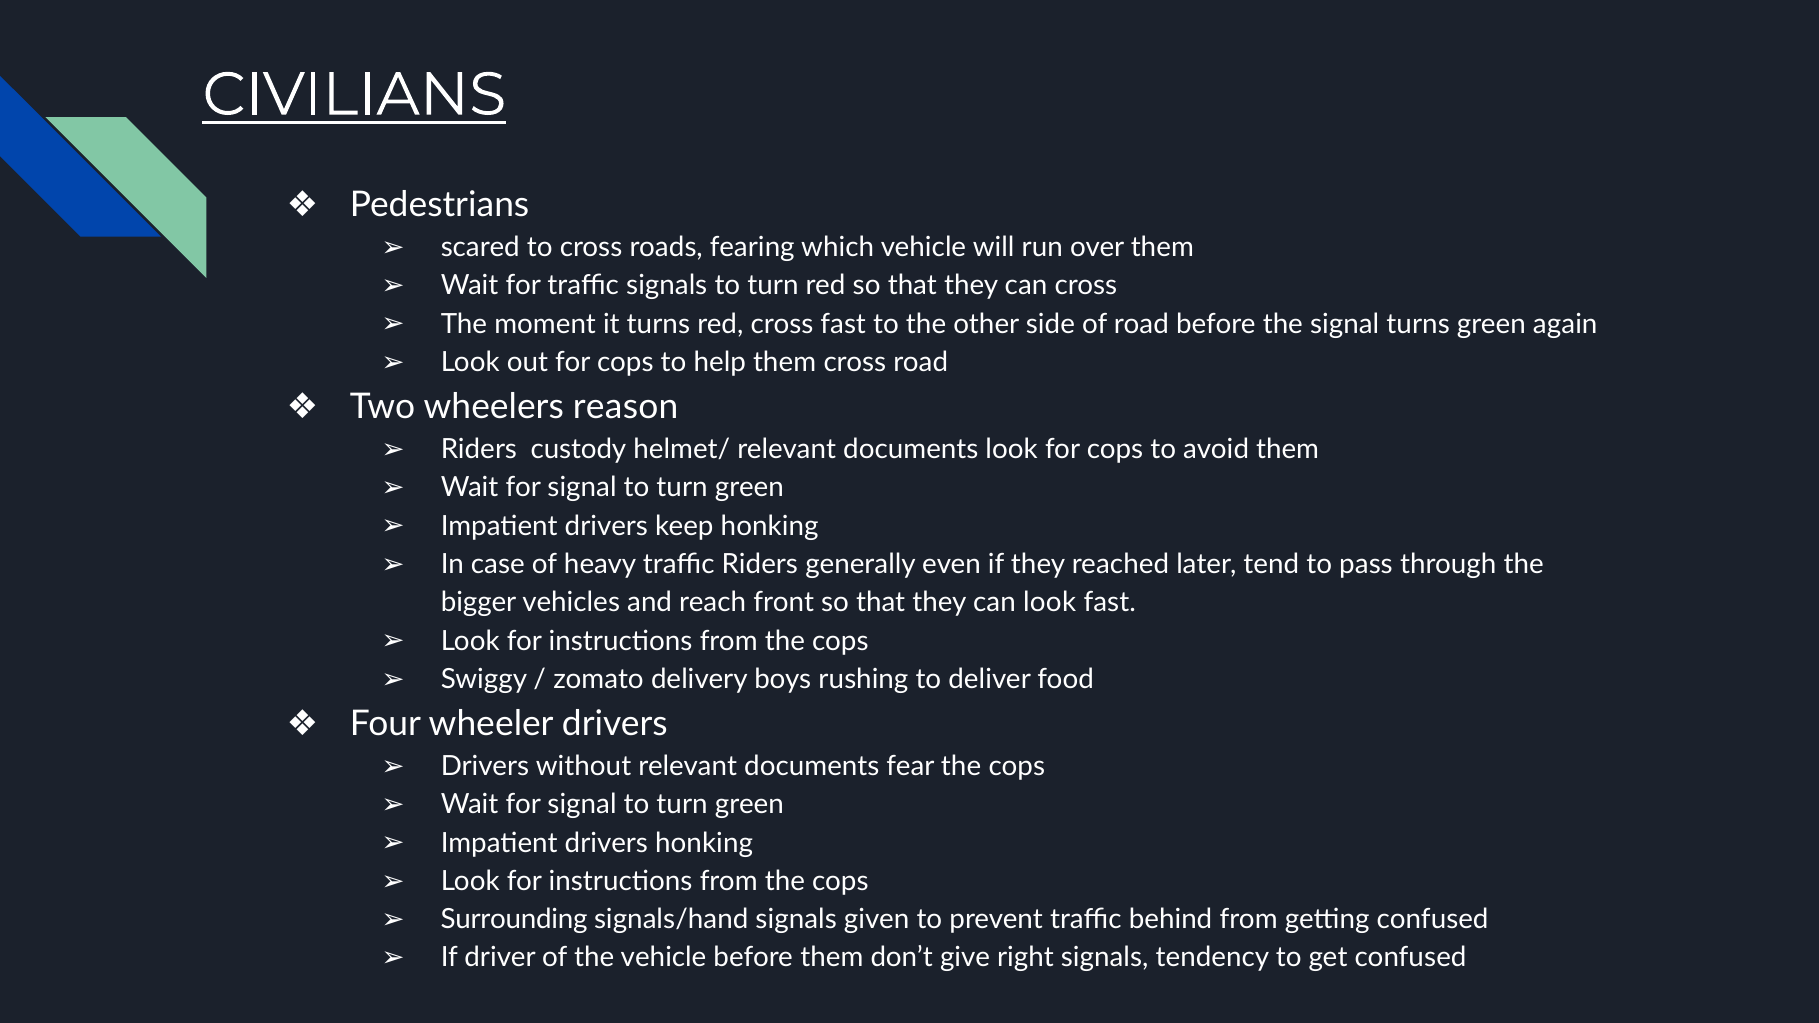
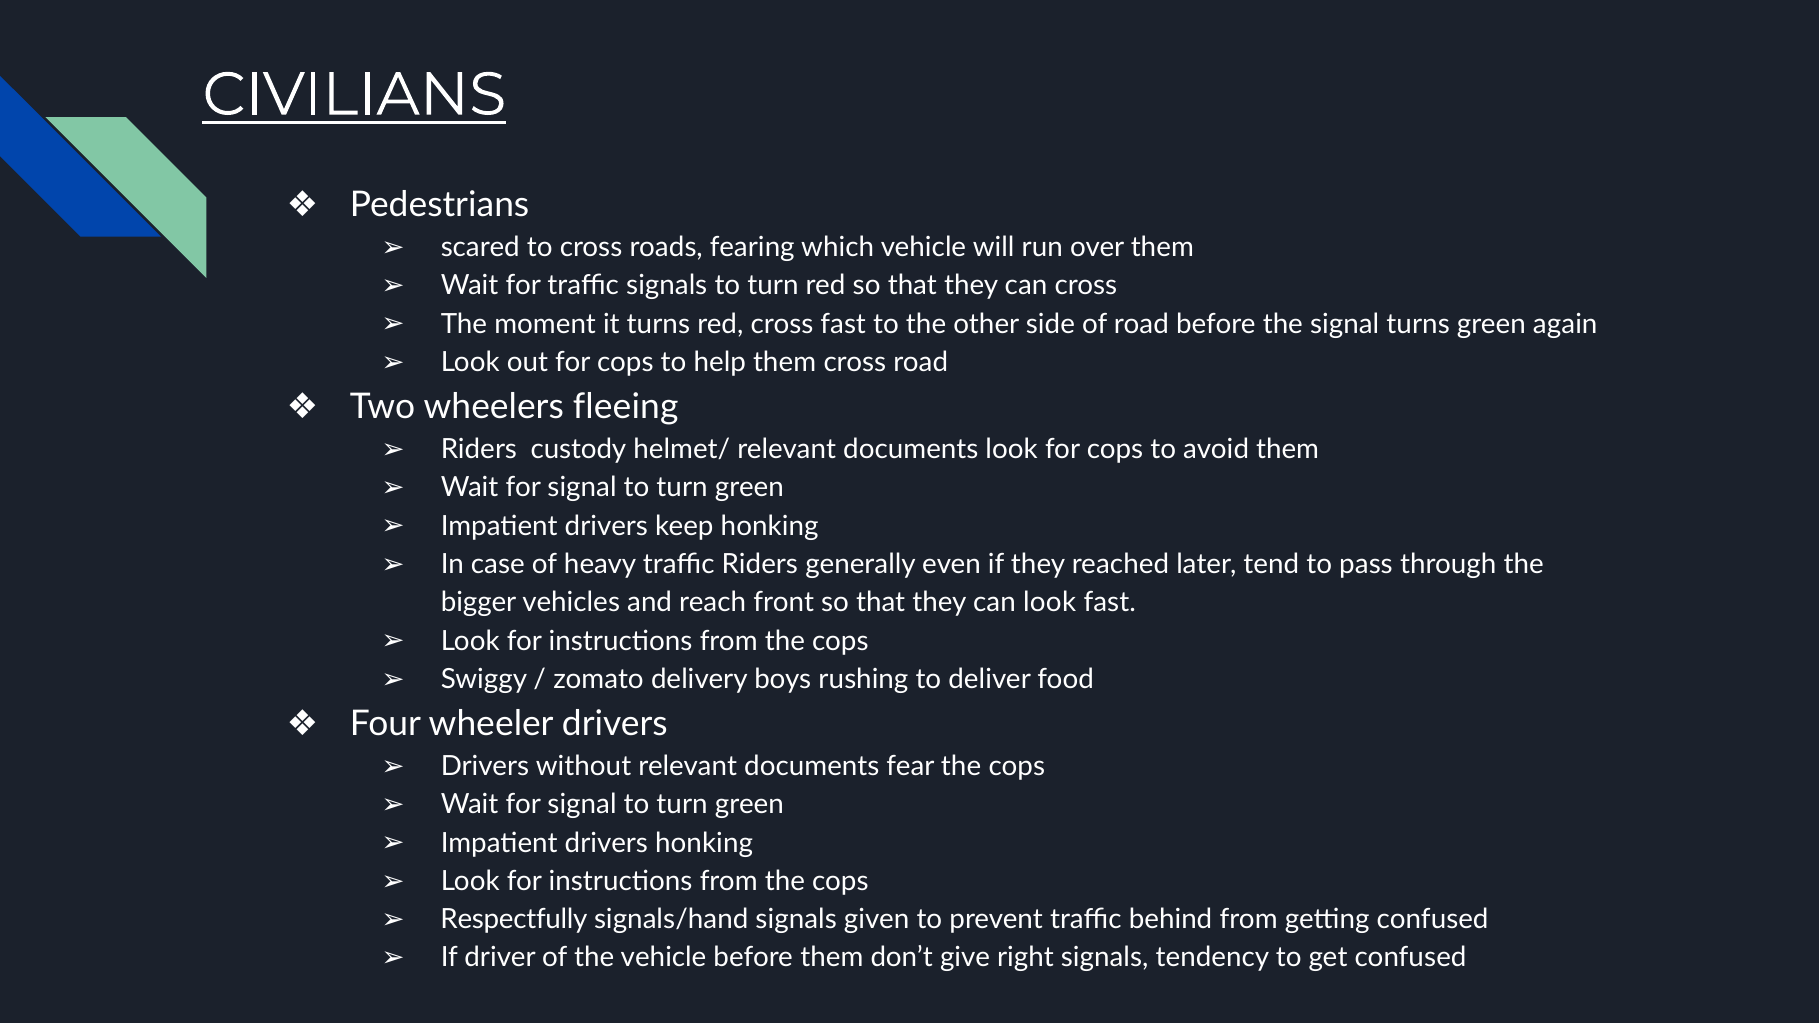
reason: reason -> fleeing (626, 407)
Surrounding: Surrounding -> Respectfully (514, 920)
